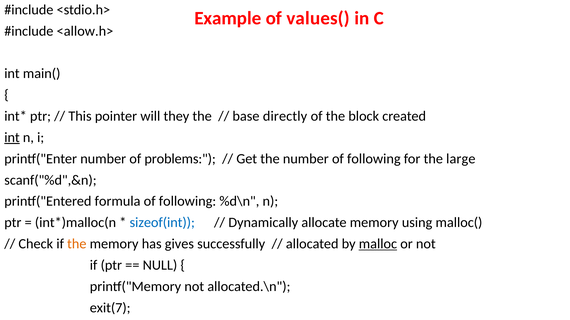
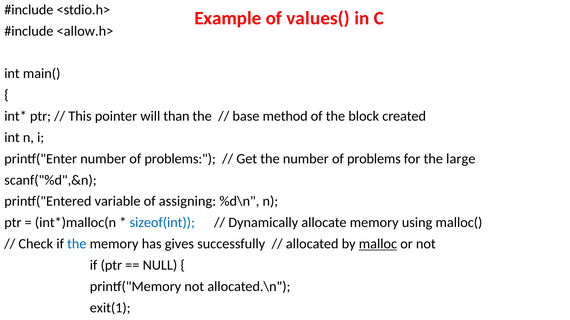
they: they -> than (176, 116)
directly: directly -> method (285, 116)
int underline: present -> none (12, 138)
the number of following: following -> problems (374, 159)
formula: formula -> variable (118, 202)
following: following -> assigning (187, 202)
the colour: orange -> blue (77, 244)
exit(7: exit(7 -> exit(1 (110, 308)
